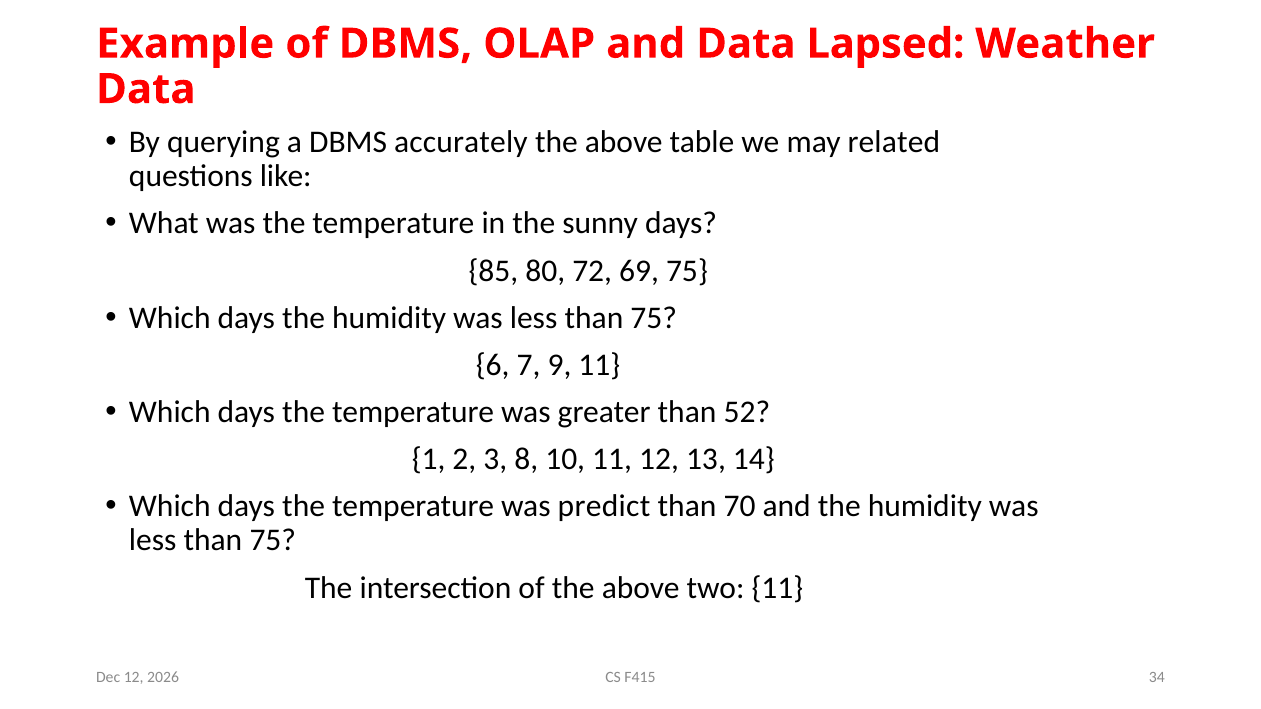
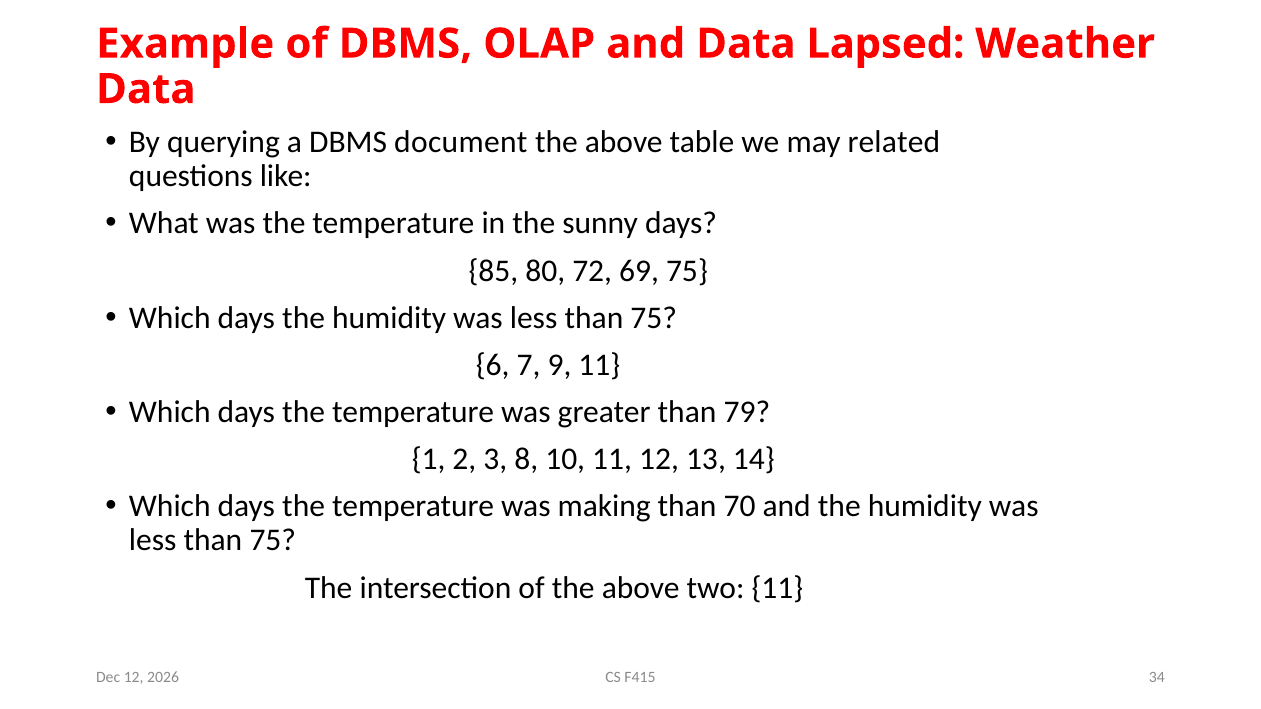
accurately: accurately -> document (461, 142)
52: 52 -> 79 (747, 412)
predict: predict -> making (604, 507)
